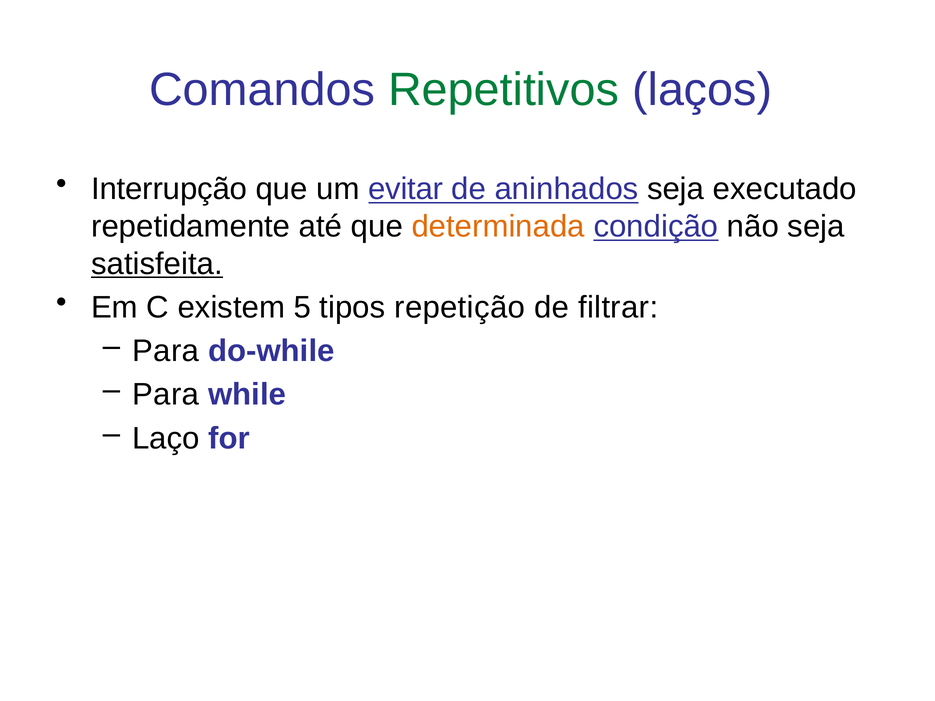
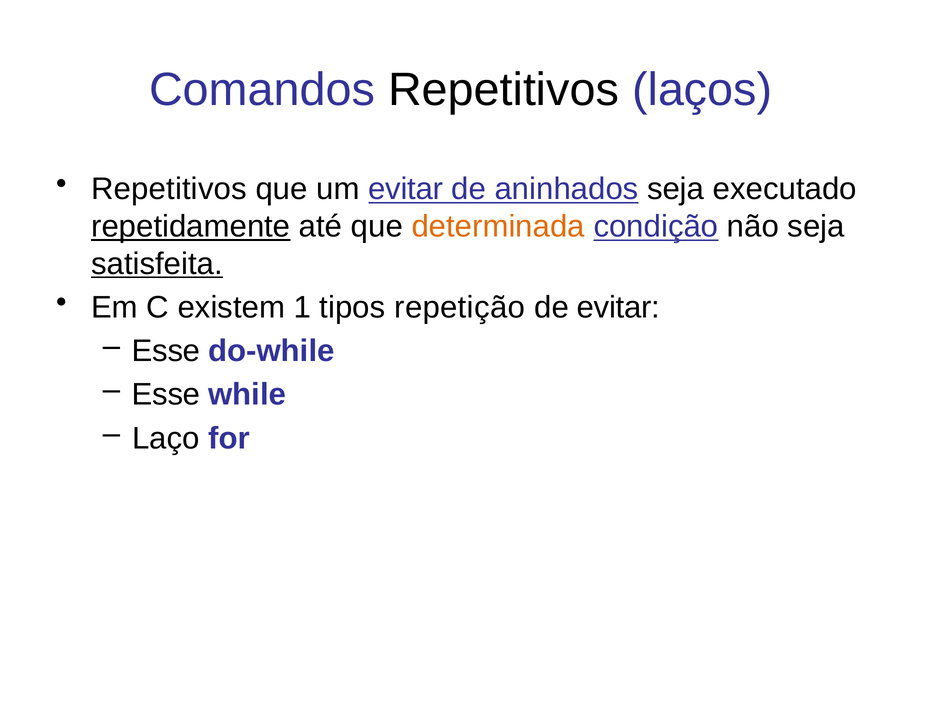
Repetitivos colour: green -> black (504, 90)
Interrupção: Interrupção -> Repetitivos (169, 189)
repetidamente underline: none -> present (191, 227)
5: 5 -> 1 (302, 308)
de filtrar: filtrar -> evitar (618, 308)
Para: Para -> Esse (166, 351)
Para: Para -> Esse (166, 395)
